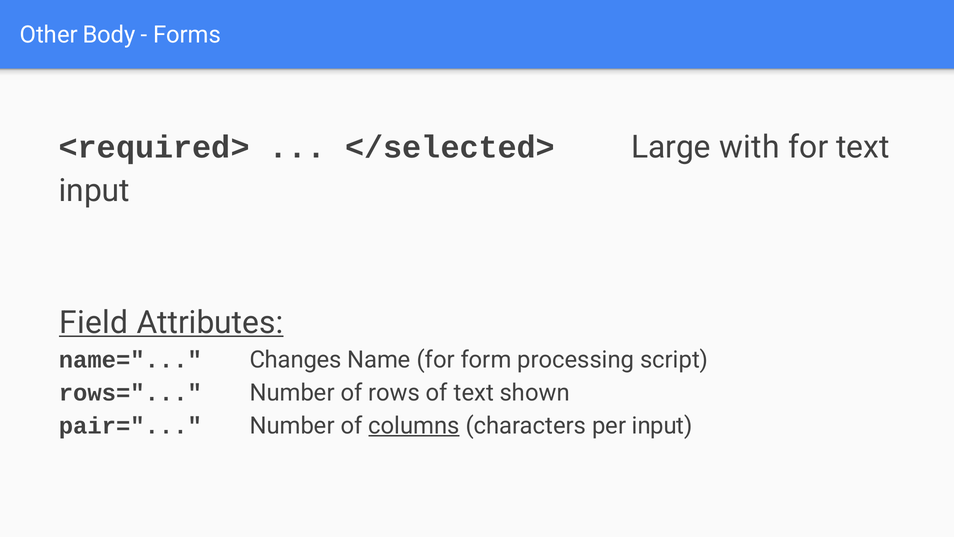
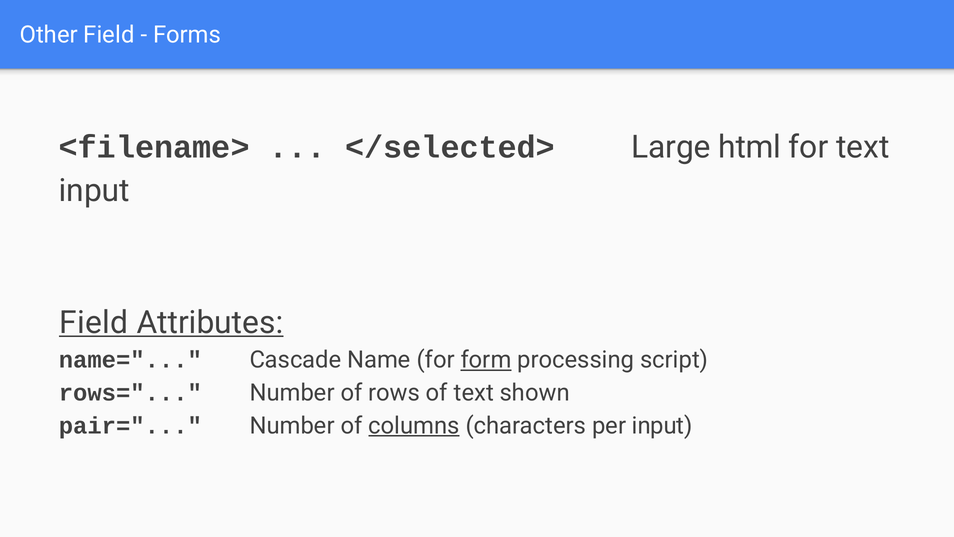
Other Body: Body -> Field (109, 35)
<required>: <required> -> <filename> (154, 147)
with: with -> html (750, 147)
Changes: Changes -> Cascade (295, 360)
form underline: none -> present (486, 360)
